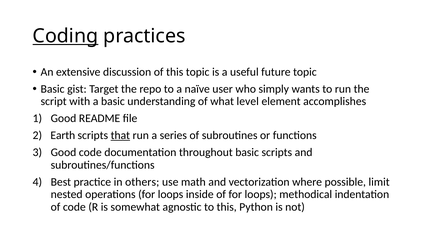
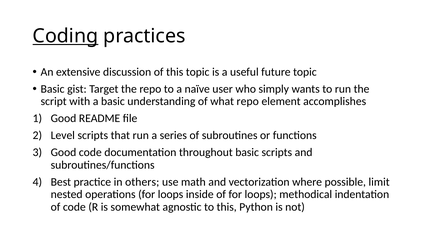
what level: level -> repo (248, 101)
Earth: Earth -> Level (63, 135)
that underline: present -> none (120, 135)
